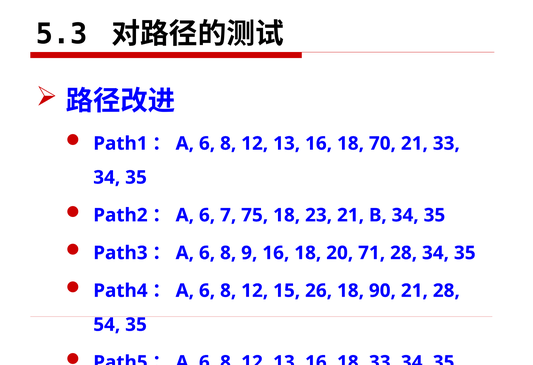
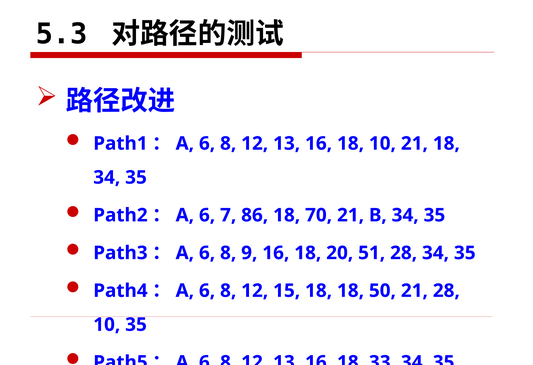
18 70: 70 -> 10 (382, 144)
21 33: 33 -> 18 (446, 144)
75: 75 -> 86 (255, 216)
23: 23 -> 70 (319, 216)
71: 71 -> 51 (372, 253)
15 26: 26 -> 18 (319, 291)
90: 90 -> 50 (382, 291)
54: 54 -> 10 (107, 325)
